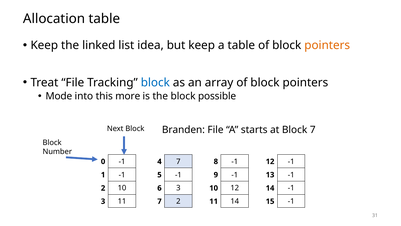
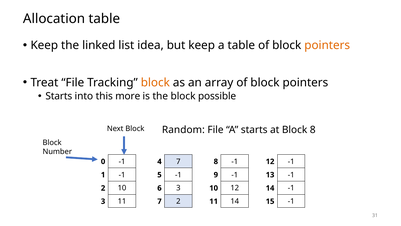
block colour: blue -> orange (155, 82)
Mode: Mode -> Starts (59, 96)
Branden: Branden -> Random (183, 130)
Block 7: 7 -> 8 (313, 130)
